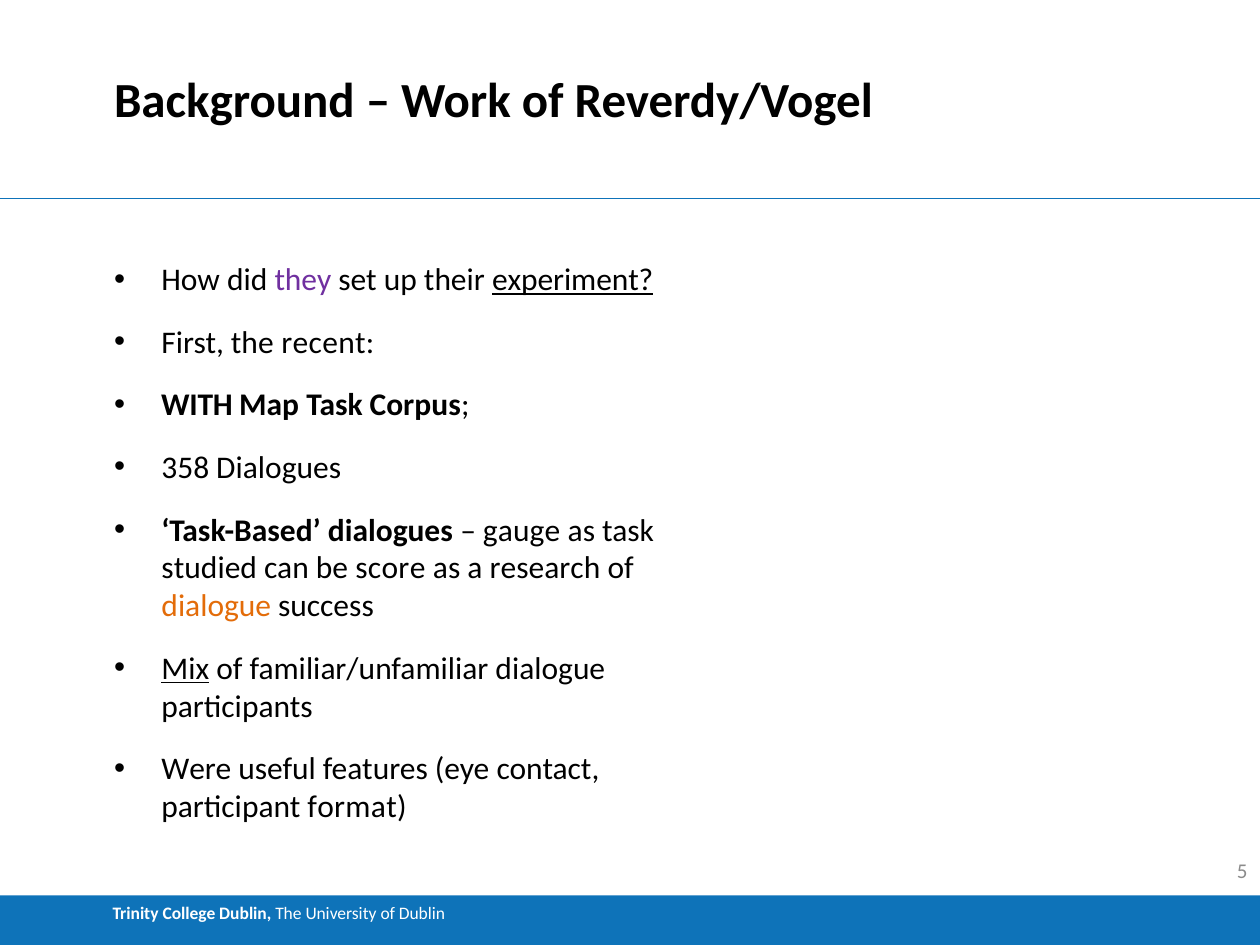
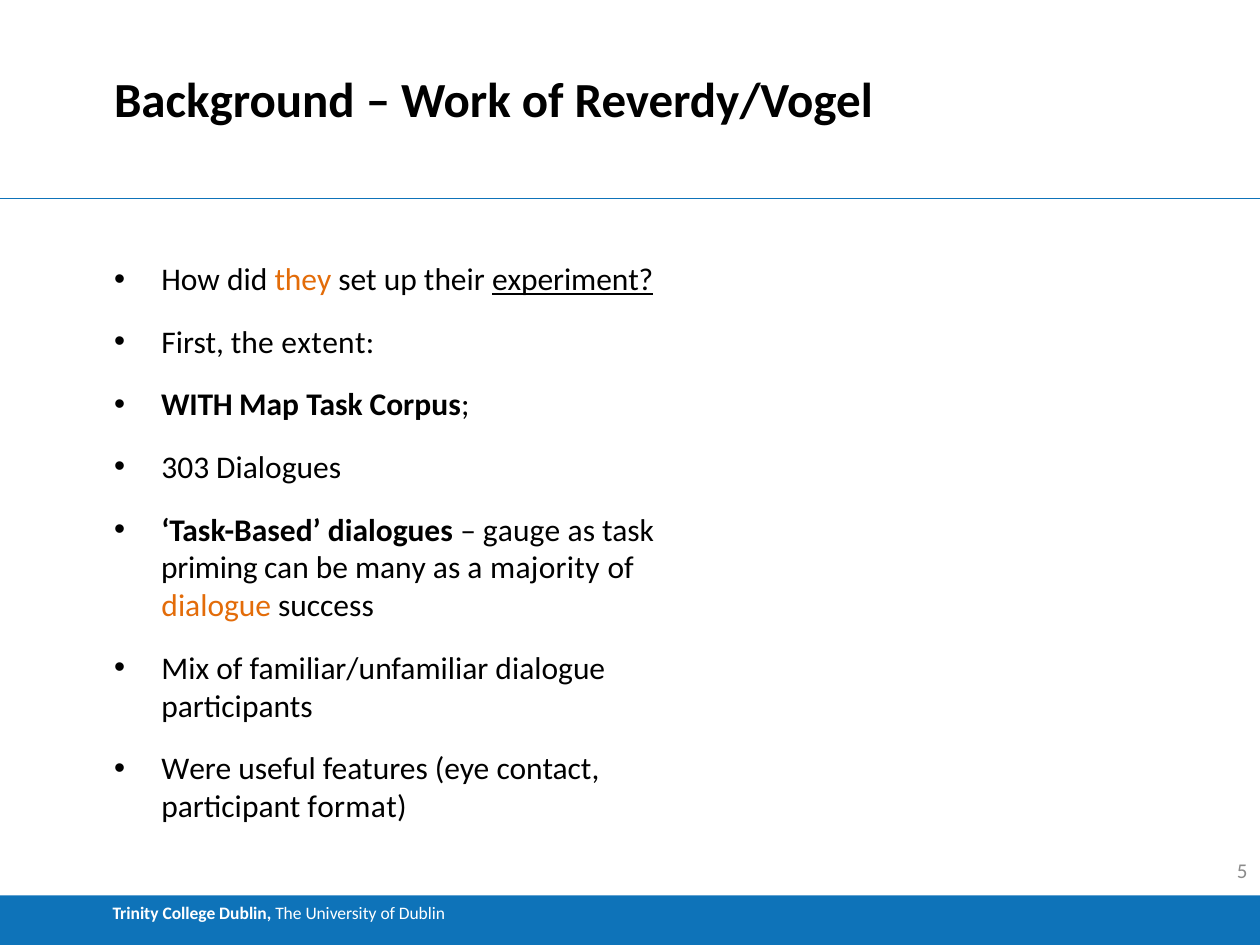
they colour: purple -> orange (303, 280)
recent: recent -> extent (328, 343)
358: 358 -> 303 (185, 468)
studied: studied -> priming (209, 569)
score: score -> many (391, 569)
research: research -> majority (545, 569)
Mix underline: present -> none (185, 669)
